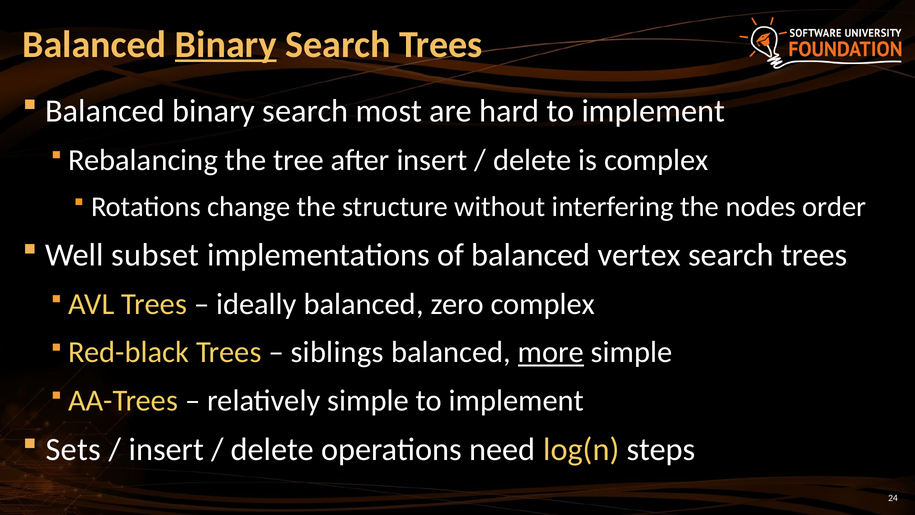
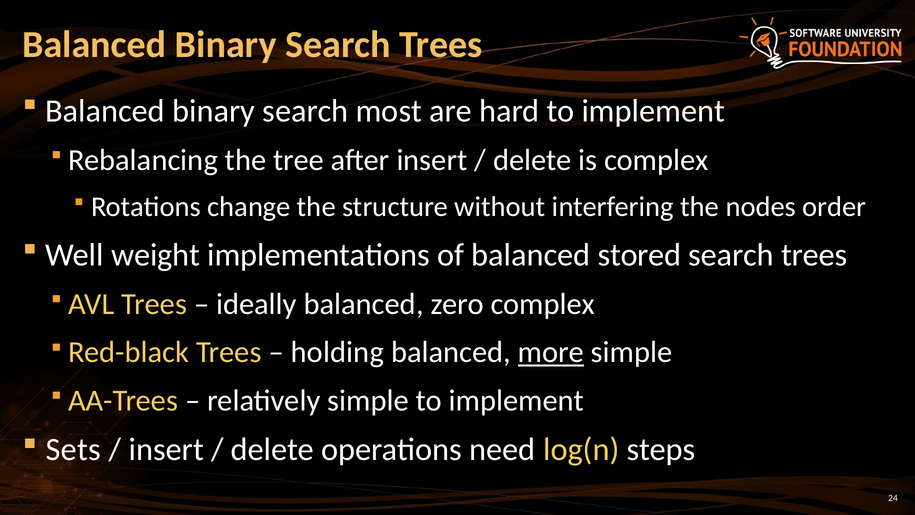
Binary underline: present -> none (226, 44)
subset: subset -> weight (156, 255)
vertex: vertex -> stored (639, 255)
siblings: siblings -> holding (337, 352)
